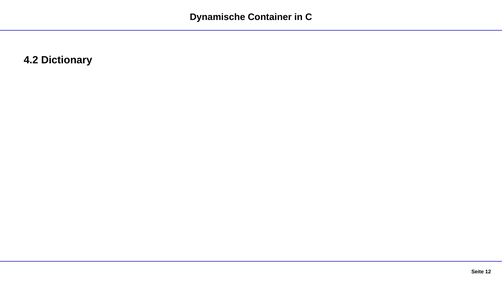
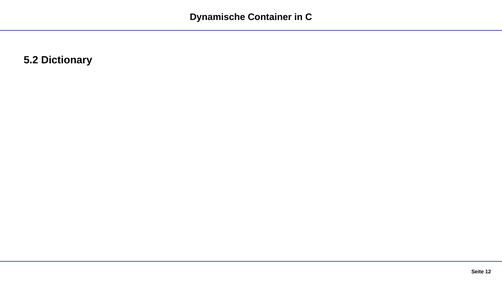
4.2: 4.2 -> 5.2 (31, 60)
